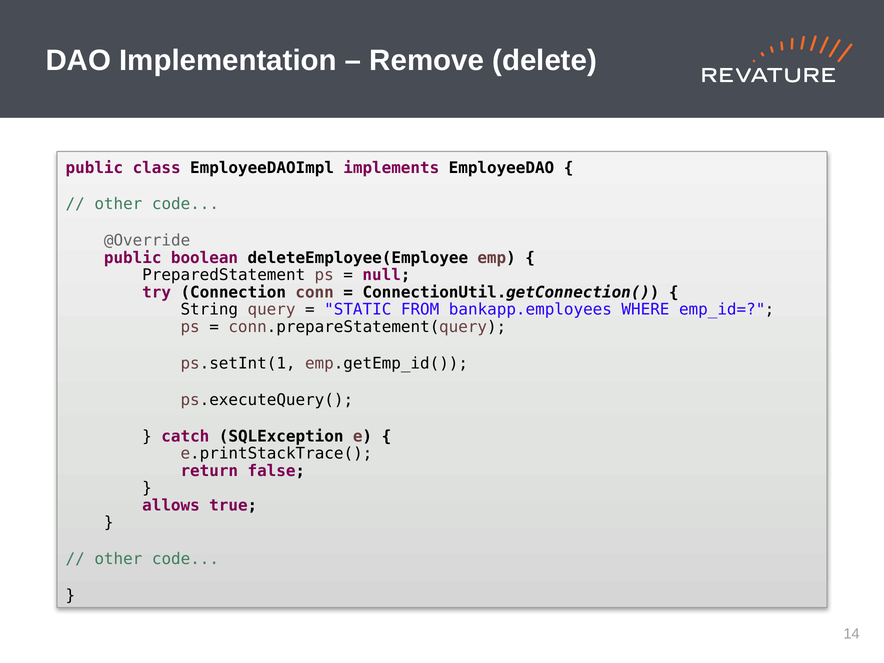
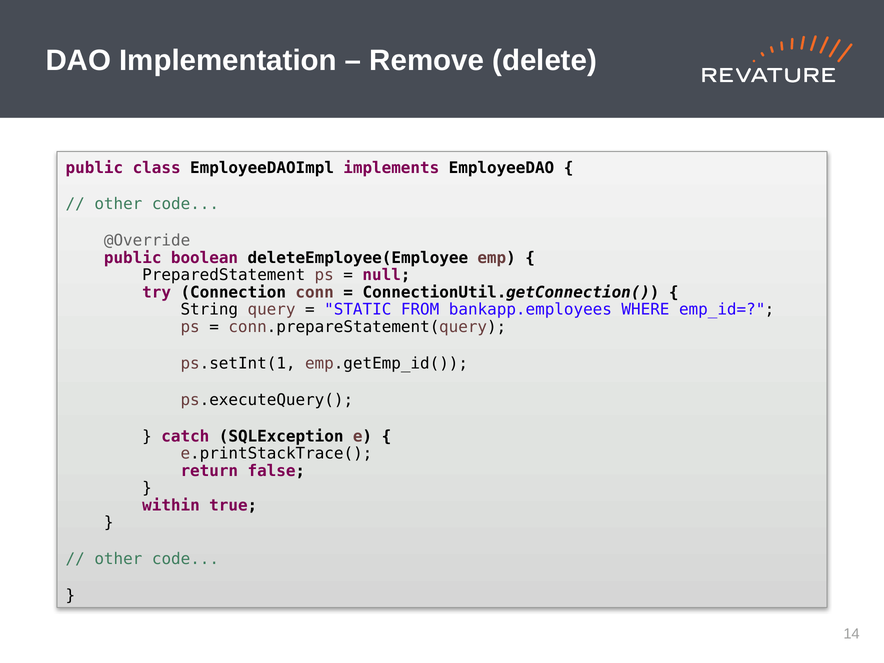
allows: allows -> within (171, 505)
